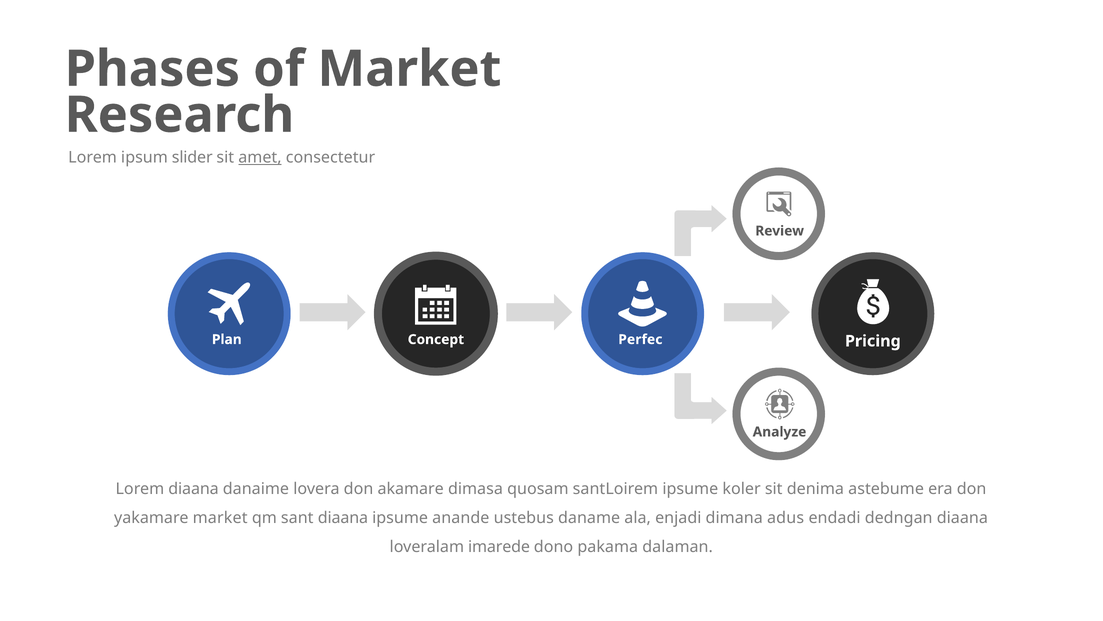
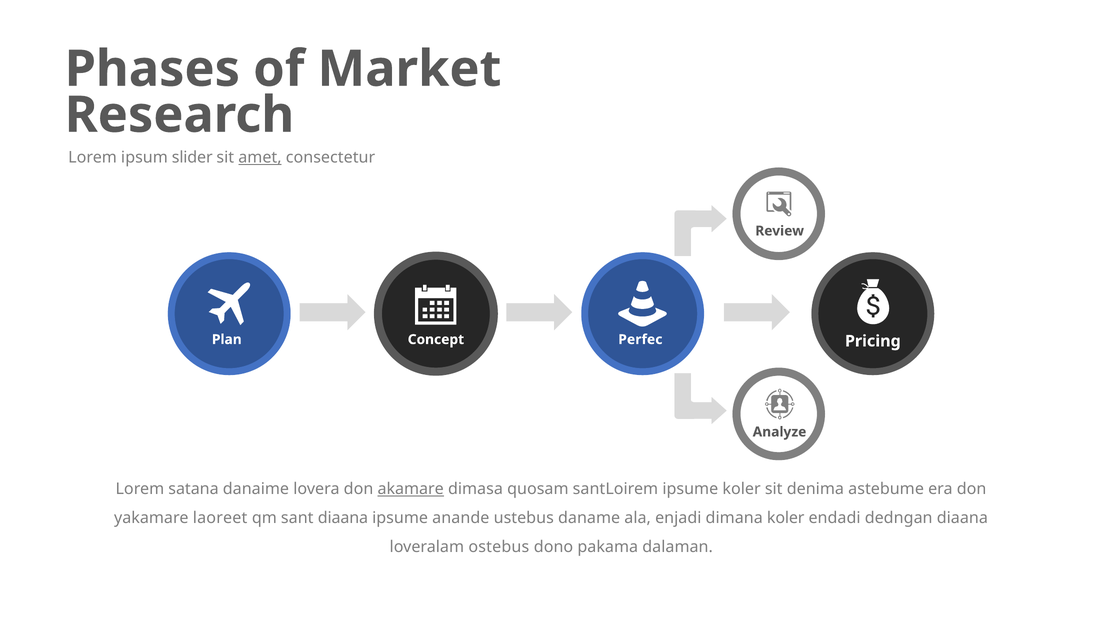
Lorem diaana: diaana -> satana (194, 489)
akamare underline: none -> present (411, 489)
yakamare market: market -> laoreet (220, 517)
dimana adus: adus -> koler (786, 517)
imarede: imarede -> ostebus (499, 546)
